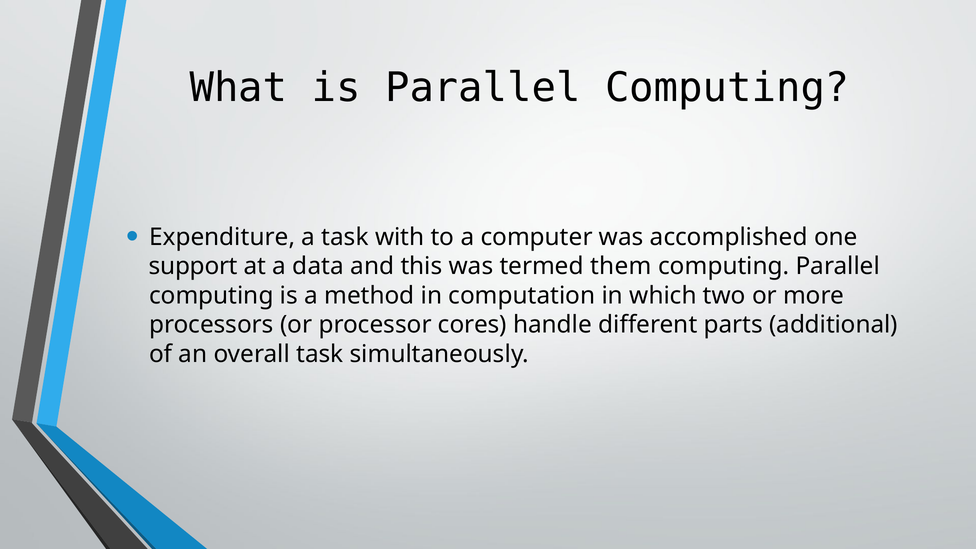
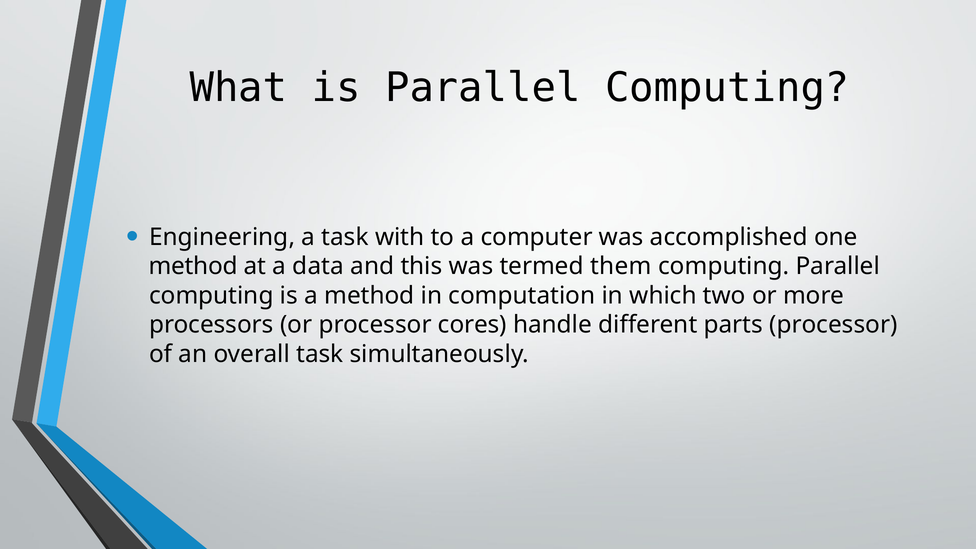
Expenditure: Expenditure -> Engineering (222, 237)
support: support -> method (193, 266)
parts additional: additional -> processor (833, 325)
